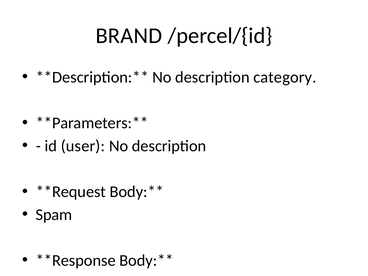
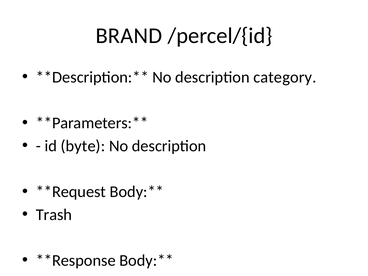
user: user -> byte (83, 146)
Spam: Spam -> Trash (54, 215)
